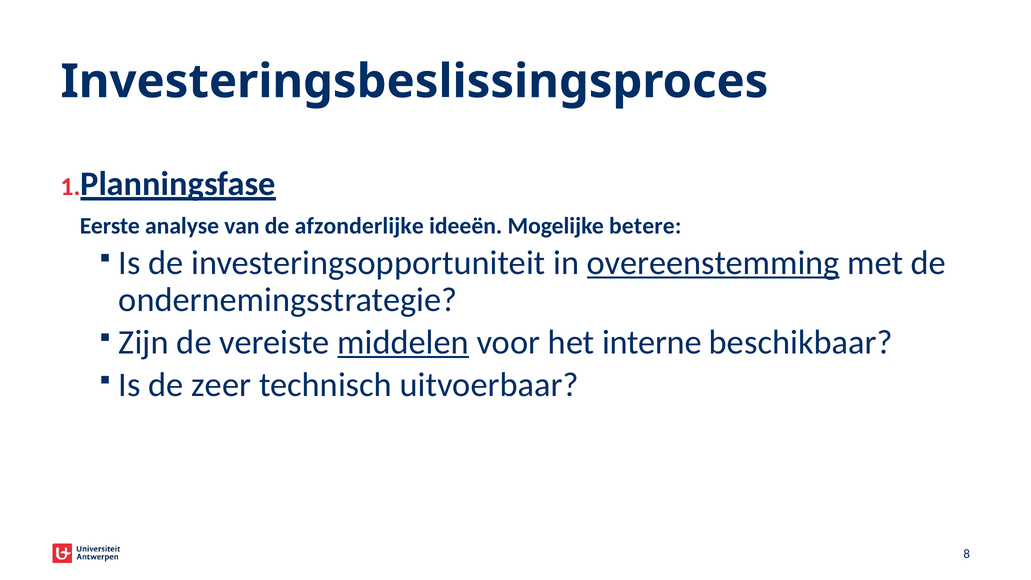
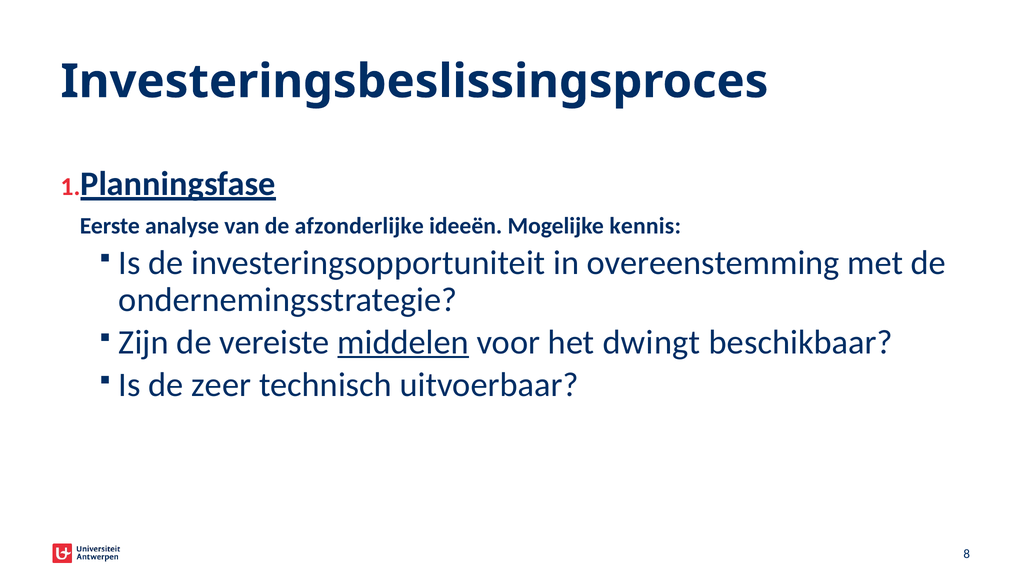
betere: betere -> kennis (645, 226)
overeenstemming underline: present -> none (713, 263)
interne: interne -> dwingt (652, 342)
